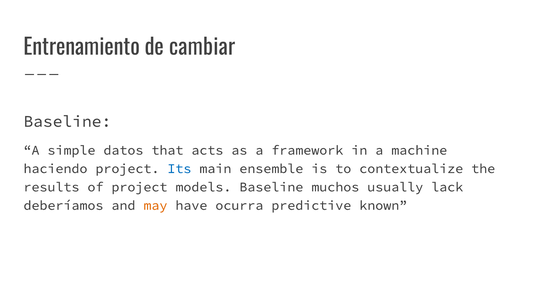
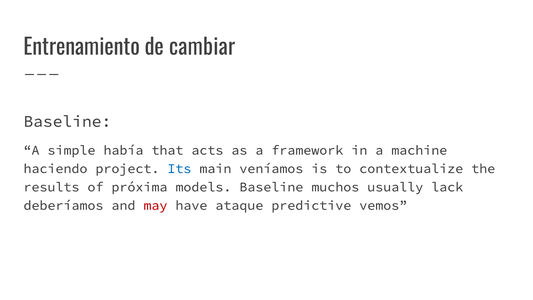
datos: datos -> había (123, 150)
ensemble: ensemble -> veníamos (271, 169)
of project: project -> próxima (139, 187)
may colour: orange -> red (155, 205)
ocurra: ocurra -> ataque (239, 205)
known: known -> vemos (383, 205)
